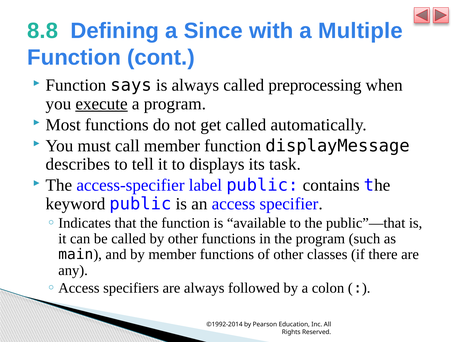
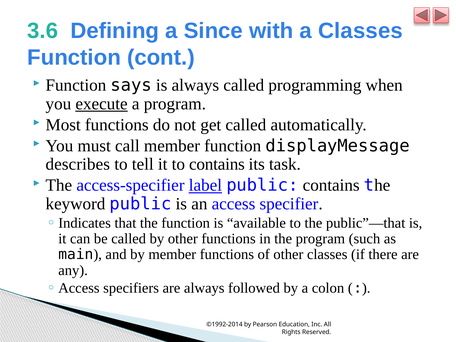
8.8: 8.8 -> 3.6 (43, 31)
a Multiple: Multiple -> Classes (360, 31)
preprocessing: preprocessing -> programming (315, 85)
to displays: displays -> contains (217, 164)
label underline: none -> present (205, 185)
